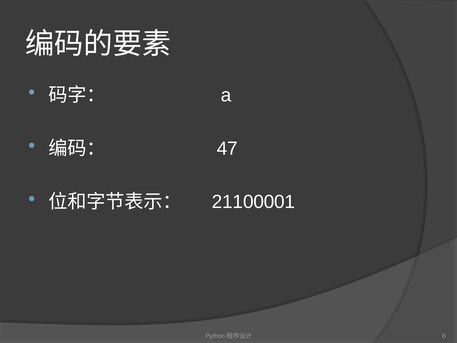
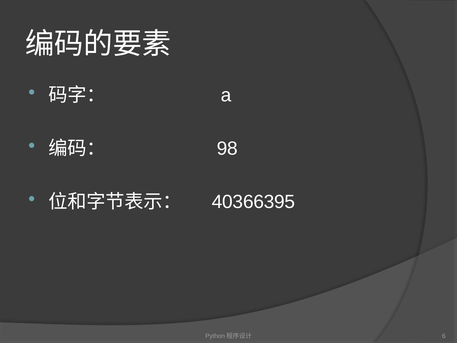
47: 47 -> 98 (227, 148)
21100001: 21100001 -> 40366395 (254, 202)
